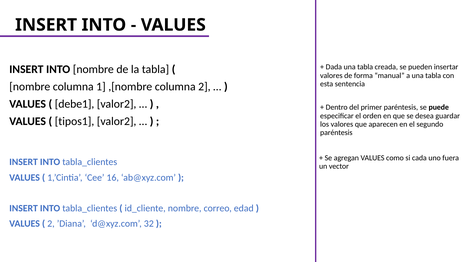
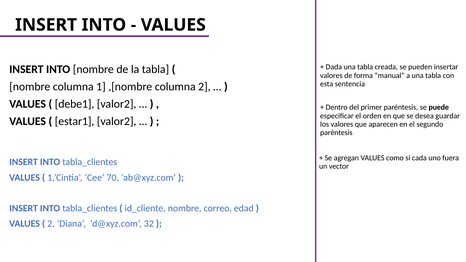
tipos1: tipos1 -> estar1 (75, 122)
16: 16 -> 70 (113, 178)
